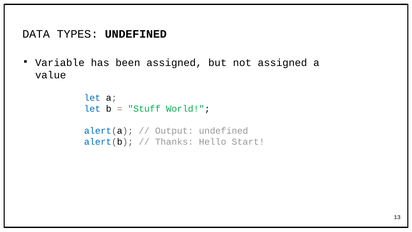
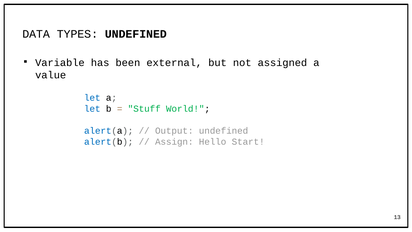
been assigned: assigned -> external (174, 63)
Thanks: Thanks -> Assign (174, 142)
